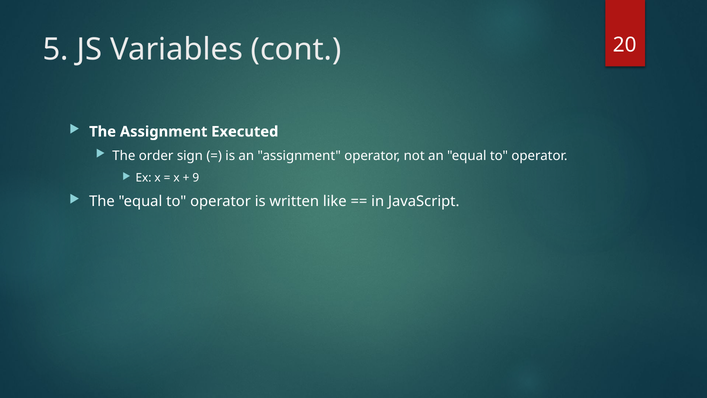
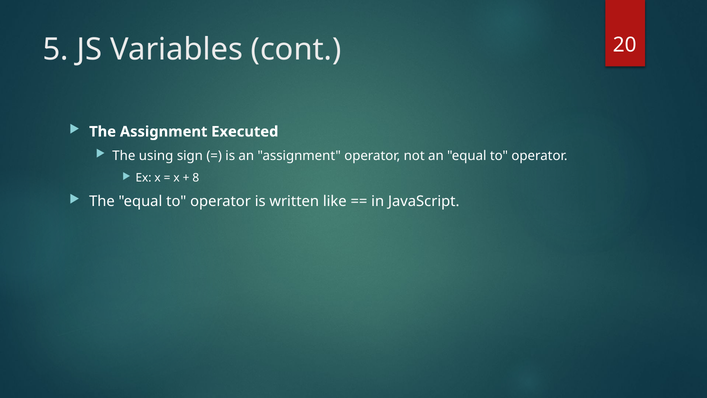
order: order -> using (156, 156)
9: 9 -> 8 (196, 178)
